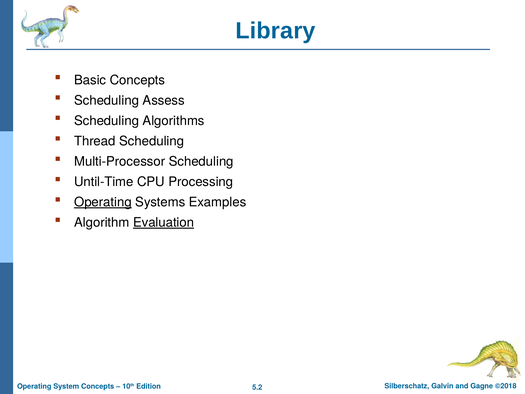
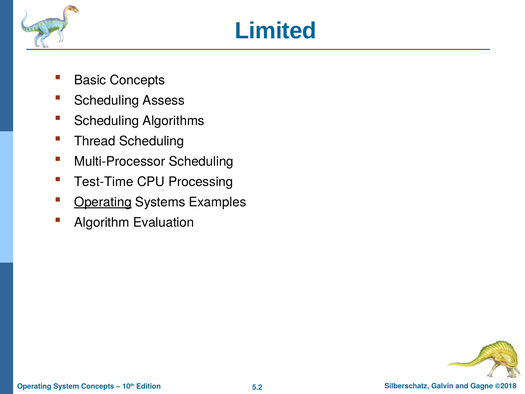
Library: Library -> Limited (276, 31)
Until-Time: Until-Time -> Test-Time (104, 182)
Evaluation underline: present -> none (164, 222)
